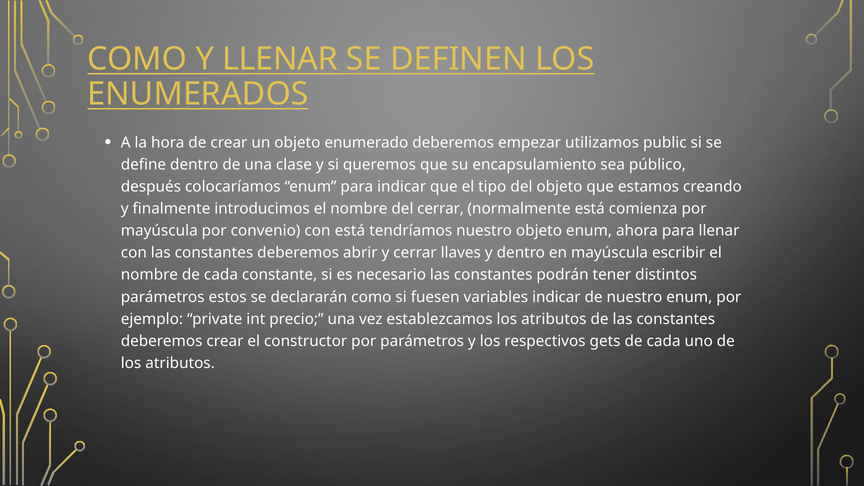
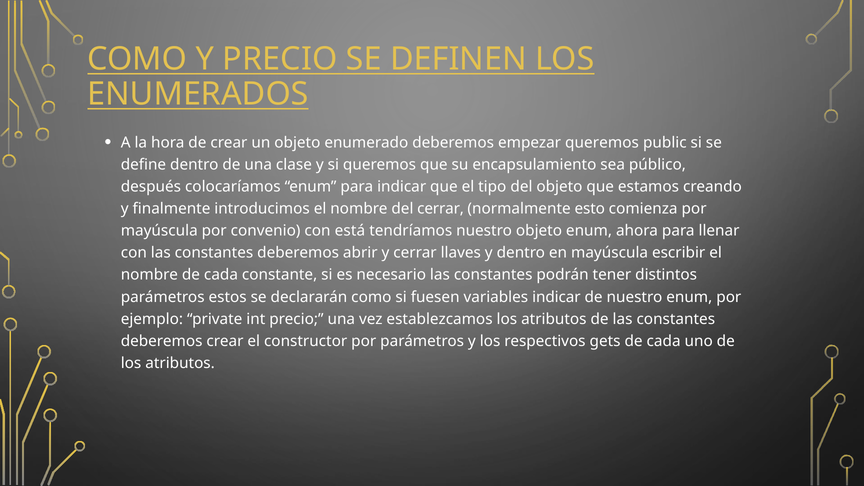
Y LLENAR: LLENAR -> PRECIO (280, 59)
empezar utilizamos: utilizamos -> queremos (602, 143)
normalmente está: está -> esto (590, 209)
